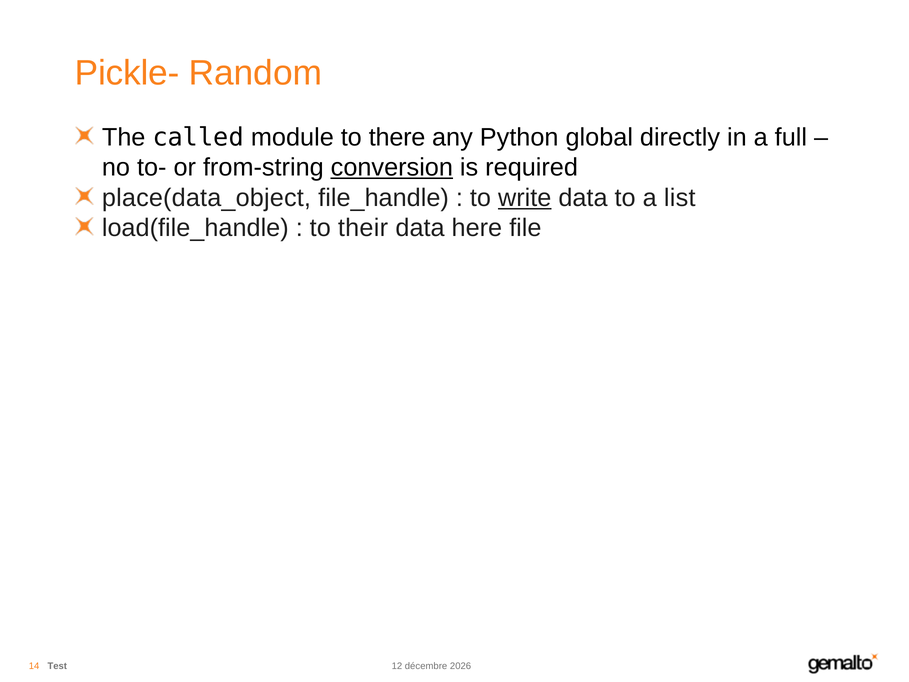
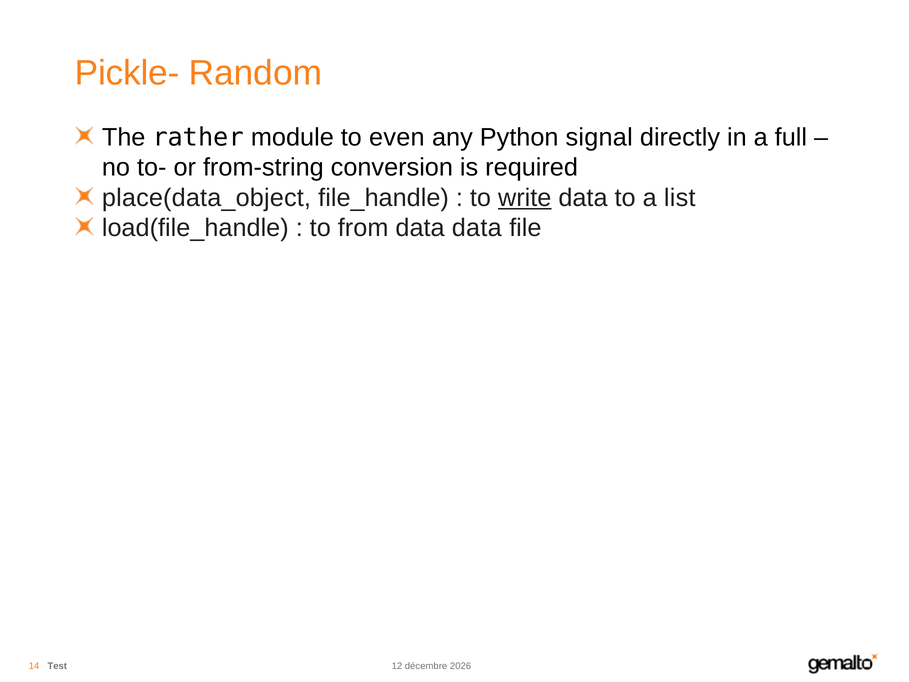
called: called -> rather (198, 137)
there: there -> even (397, 137)
global: global -> signal (599, 137)
conversion underline: present -> none (392, 167)
their: their -> from (363, 228)
data here: here -> data (477, 228)
